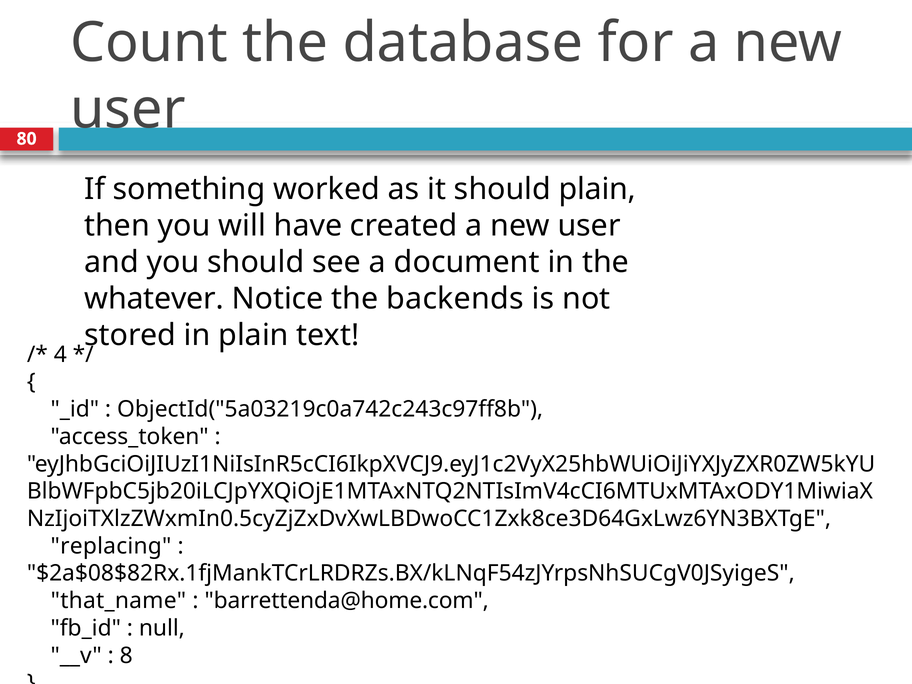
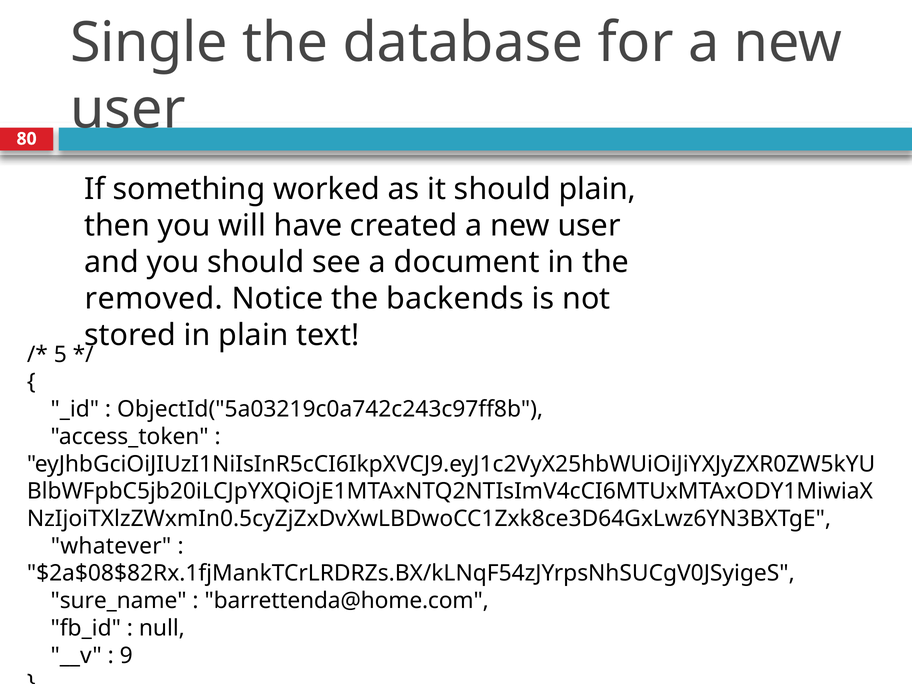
Count: Count -> Single (149, 43)
whatever: whatever -> removed (154, 299)
4: 4 -> 5 (60, 355)
replacing: replacing -> whatever (111, 546)
that_name: that_name -> sure_name (119, 601)
8: 8 -> 9 (126, 656)
